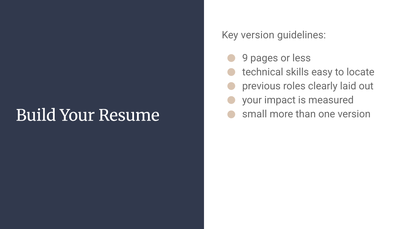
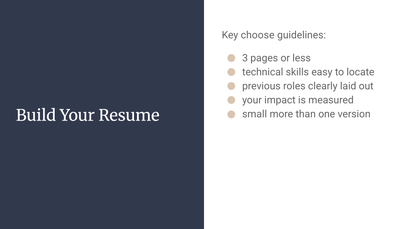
Key version: version -> choose (258, 35)
9: 9 -> 3 (245, 58)
